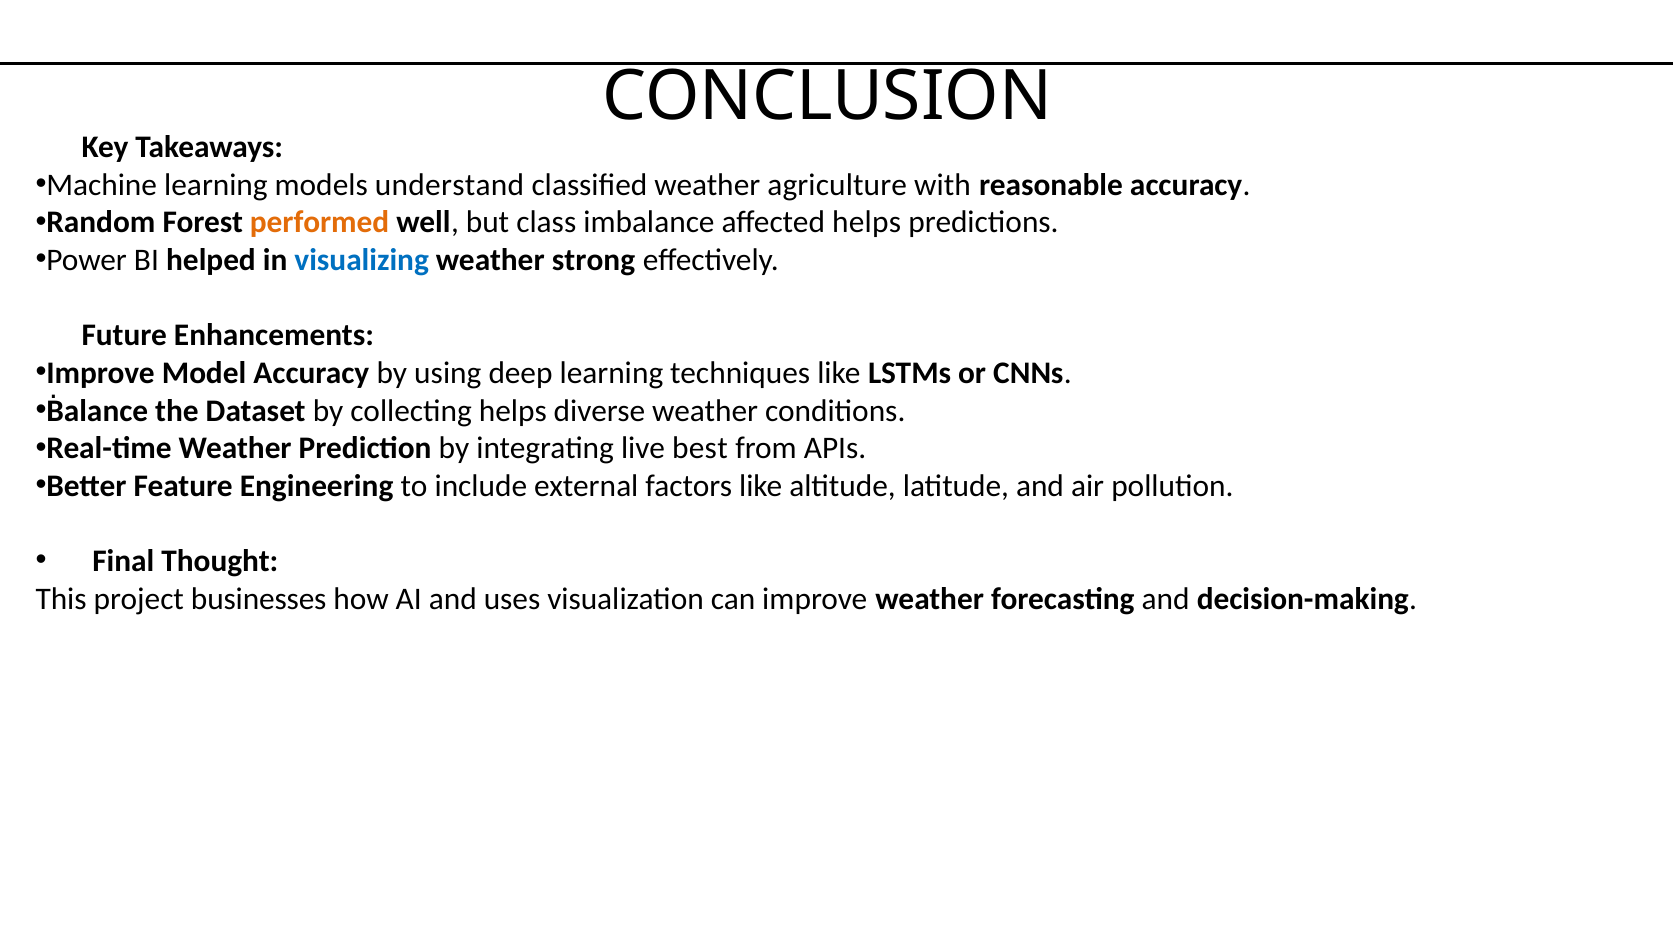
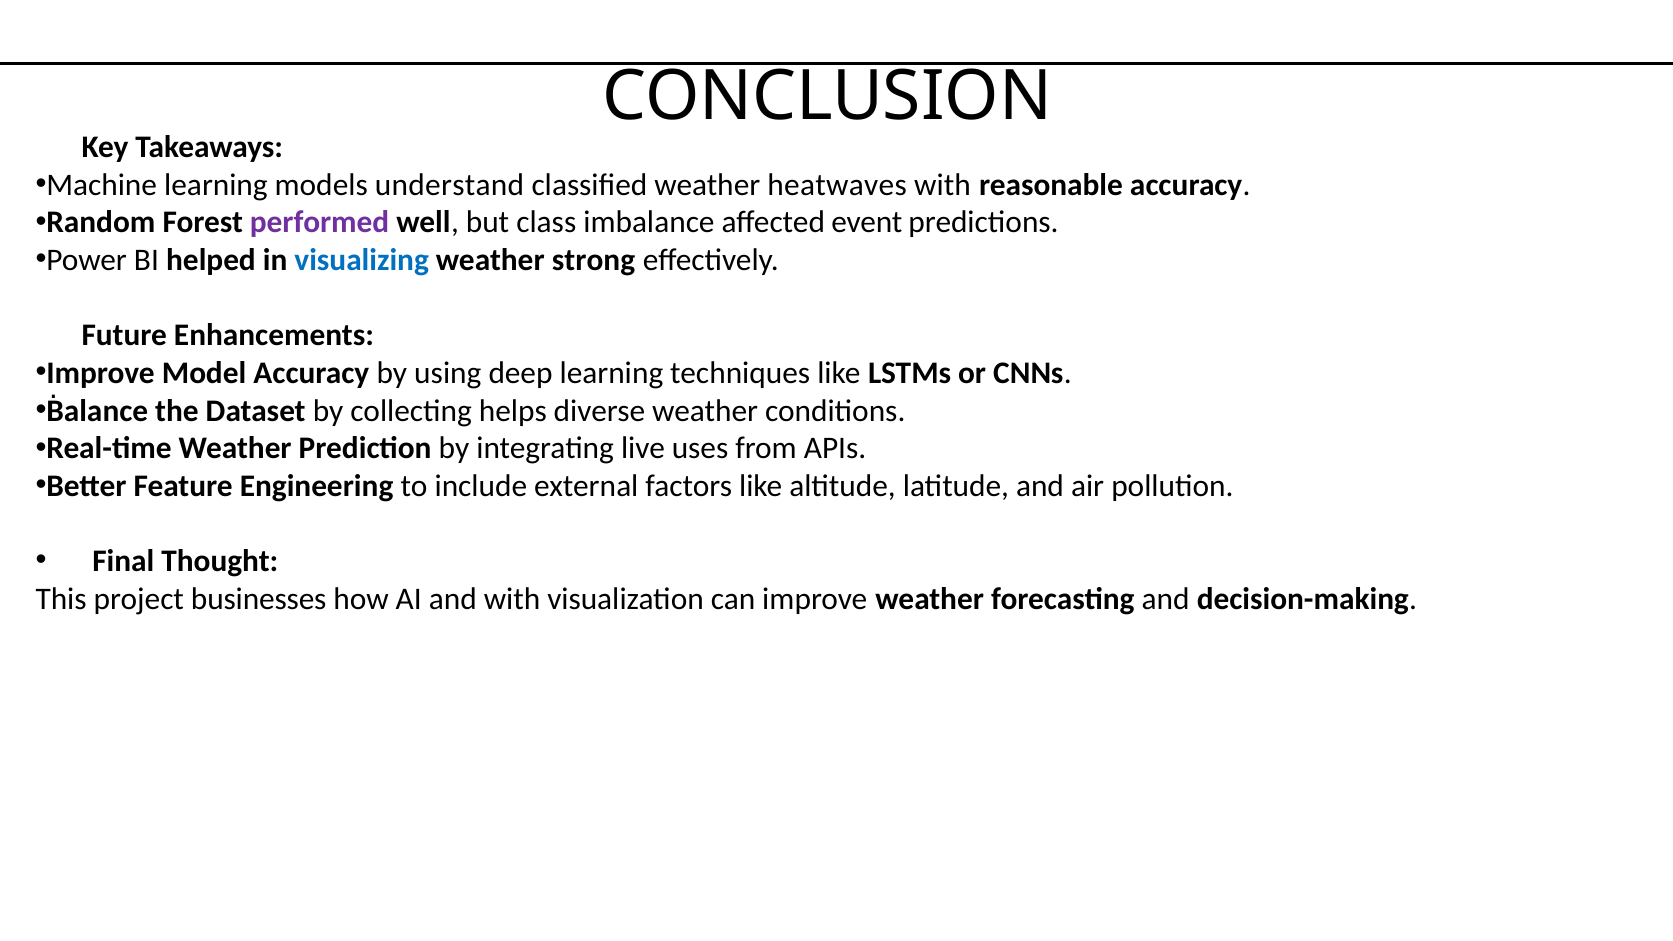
agriculture: agriculture -> heatwaves (837, 185)
performed colour: orange -> purple (320, 223)
affected helps: helps -> event (867, 223)
best: best -> uses (700, 448)
and uses: uses -> with (512, 599)
